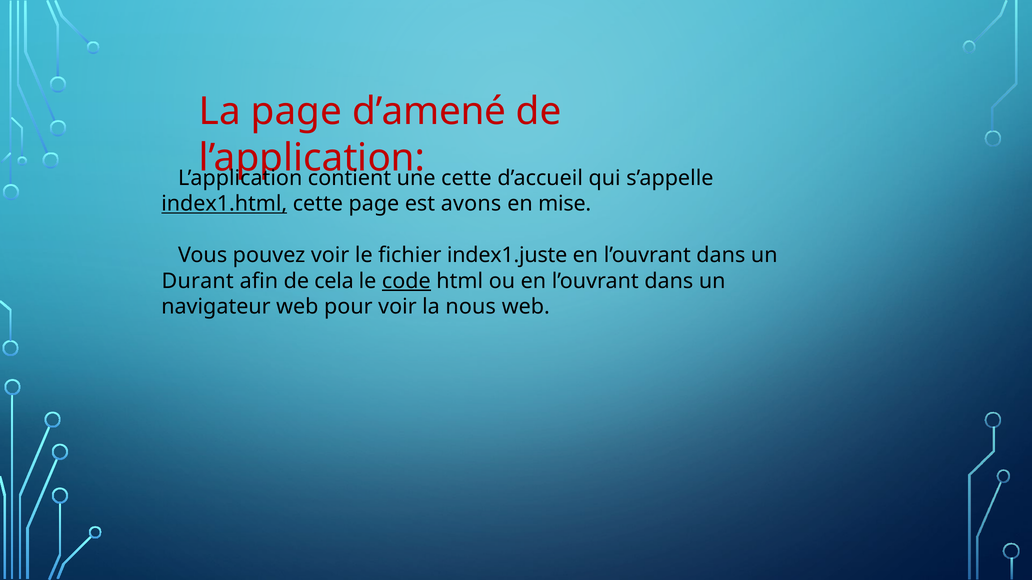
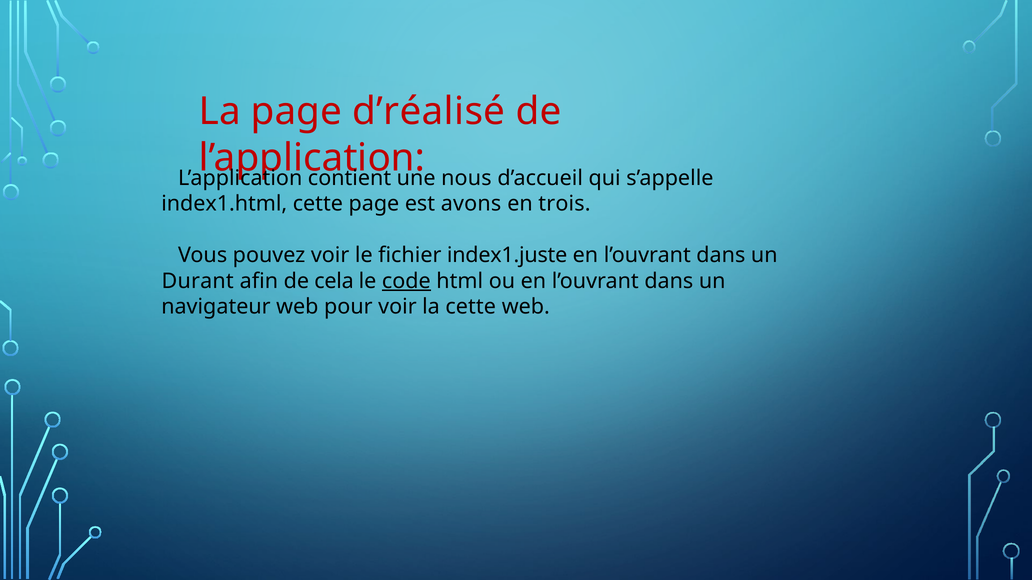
d’amené: d’amené -> d’réalisé (429, 111)
cette: cette -> nous (466, 178)
index1.html underline: present -> none (224, 204)
mise: mise -> trois (564, 204)
la nous: nous -> cette (471, 307)
